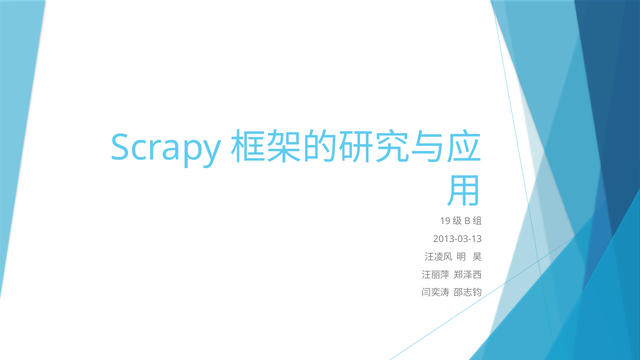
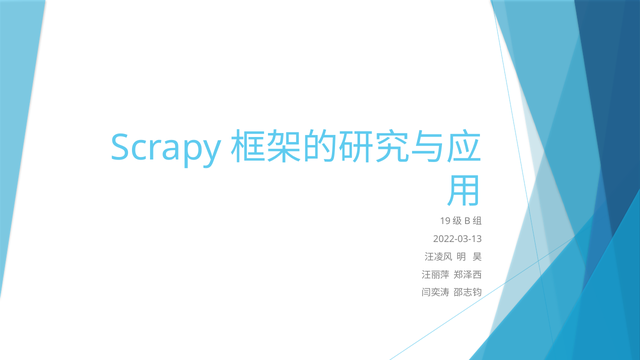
2013-03-13: 2013-03-13 -> 2022-03-13 (458, 239)
